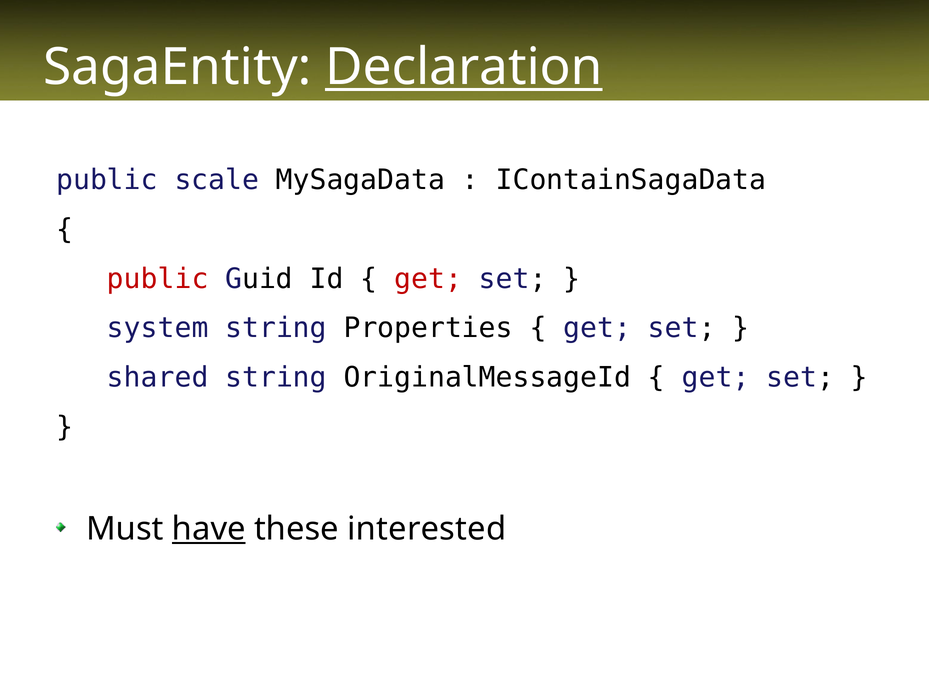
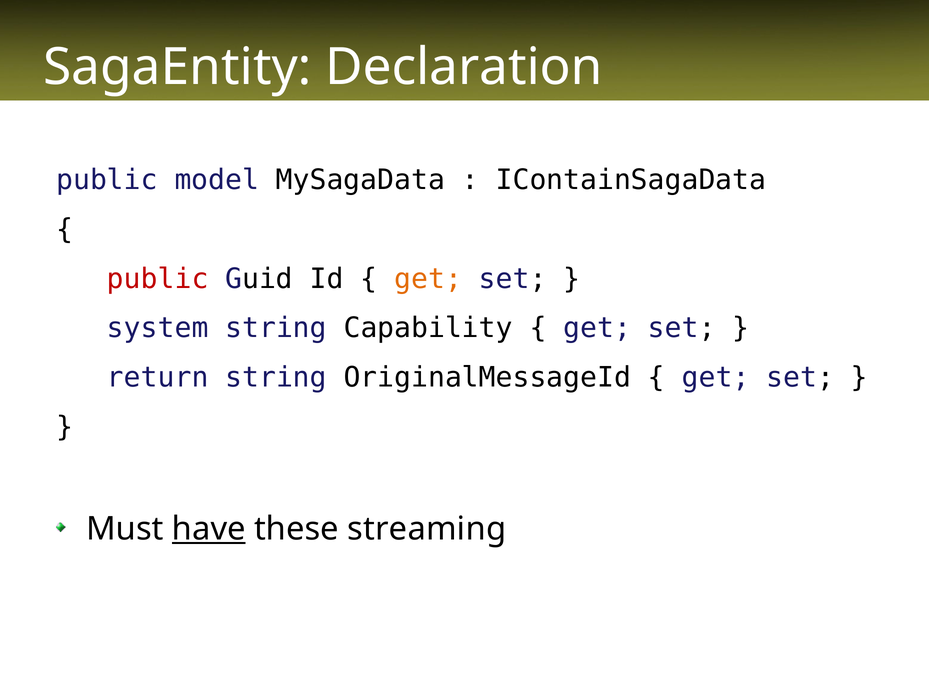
Declaration underline: present -> none (464, 67)
scale: scale -> model (217, 180)
get colour: red -> orange (428, 279)
Properties: Properties -> Capability (428, 328)
shared: shared -> return (158, 377)
interested: interested -> streaming (427, 528)
